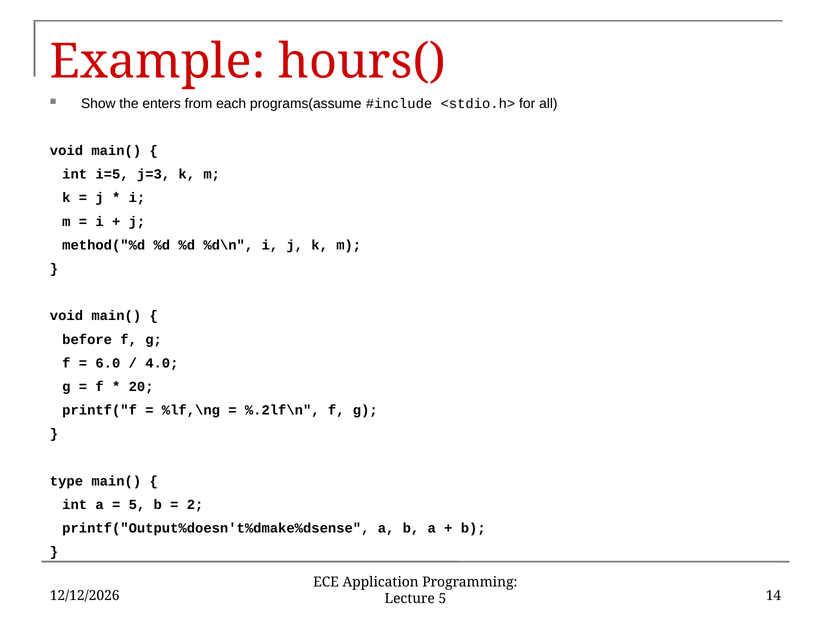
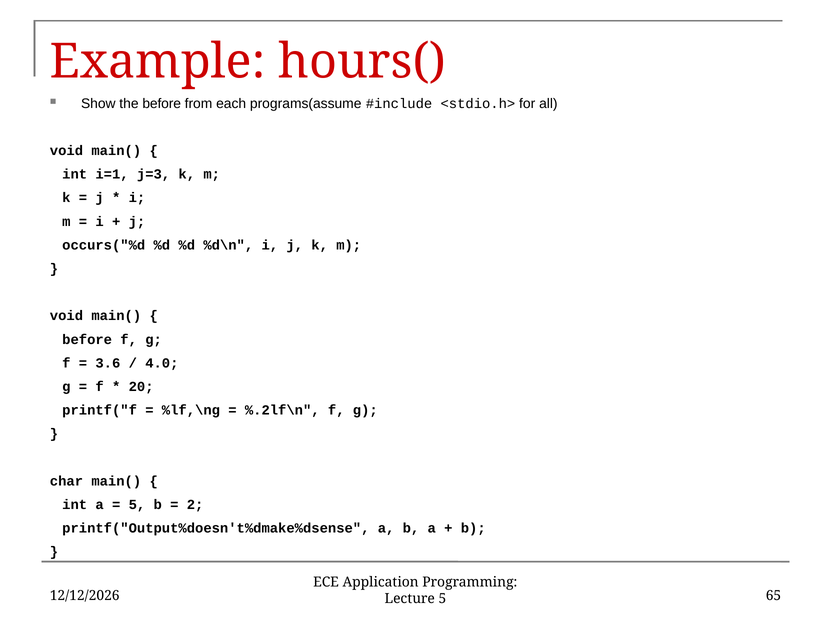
the enters: enters -> before (162, 103)
i=5: i=5 -> i=1 (112, 174)
method("%d: method("%d -> occurs("%d (104, 245)
6.0: 6.0 -> 3.6 (108, 363)
type: type -> char (66, 480)
14: 14 -> 65 (773, 595)
